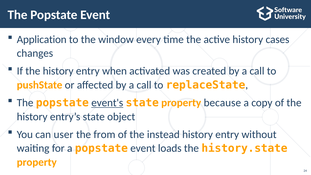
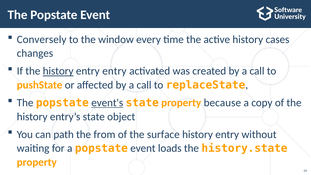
Application: Application -> Conversely (42, 39)
history underline: none -> present (58, 71)
entry when: when -> entry (114, 71)
user: user -> path (64, 134)
instead: instead -> surface (163, 134)
